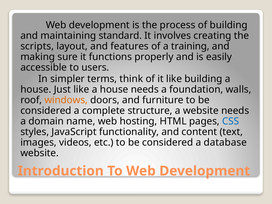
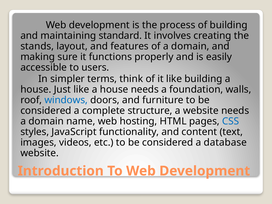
scripts: scripts -> stands (37, 46)
of a training: training -> domain (190, 46)
windows colour: orange -> blue (66, 100)
